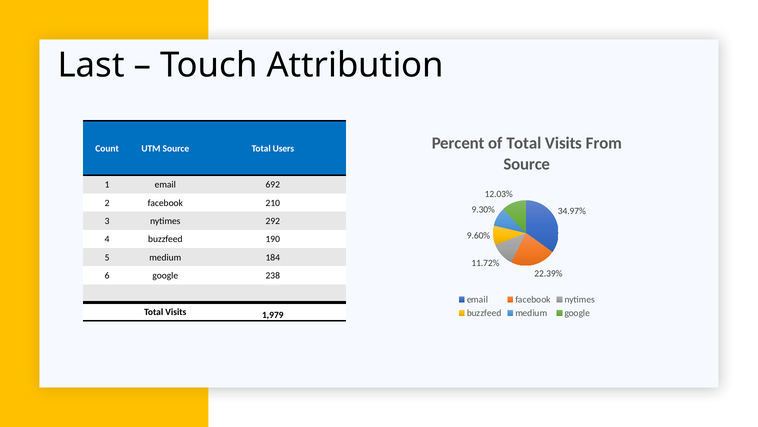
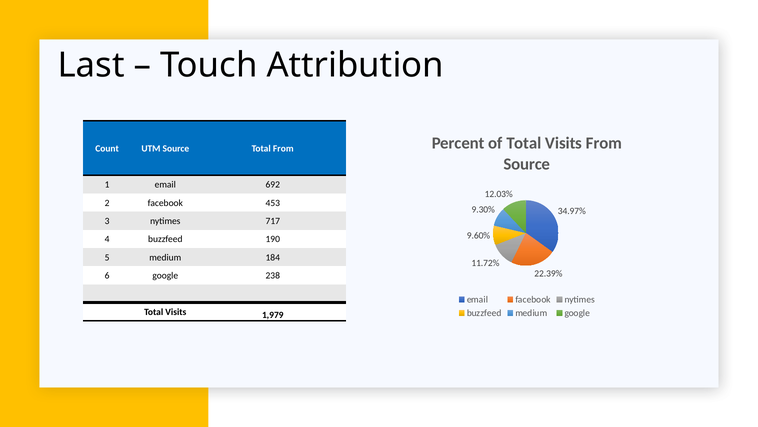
Total Users: Users -> From (283, 148)
210: 210 -> 453 (273, 203)
292: 292 -> 717 (273, 221)
